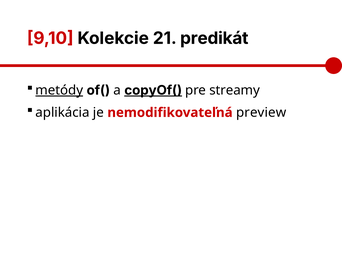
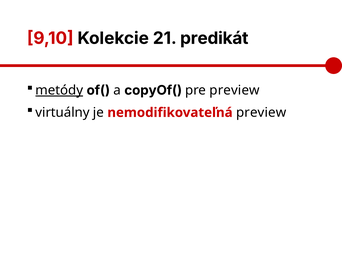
copyOf( underline: present -> none (153, 90)
pre streamy: streamy -> preview (235, 90)
aplikácia: aplikácia -> virtuálny (63, 113)
